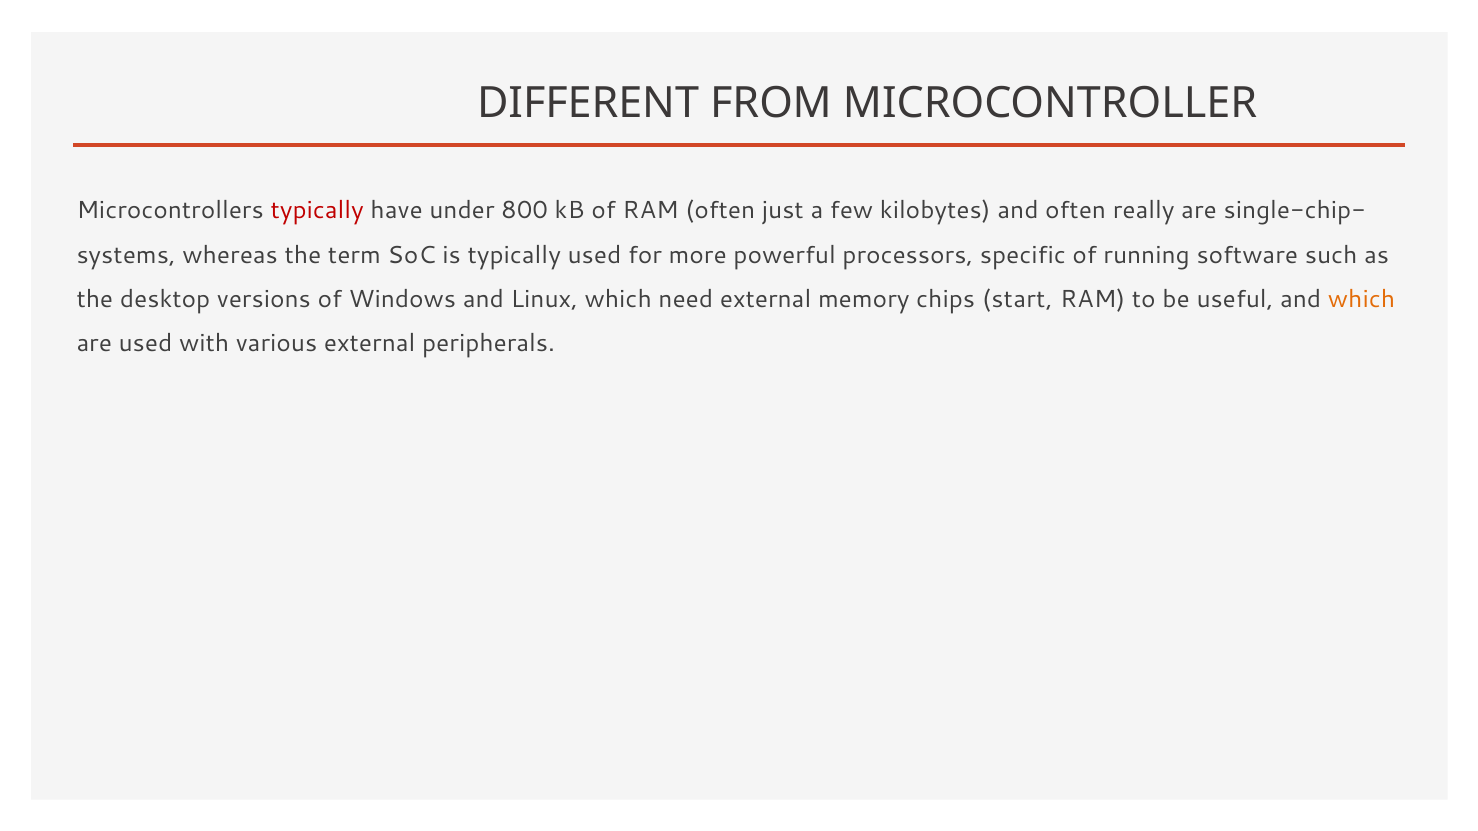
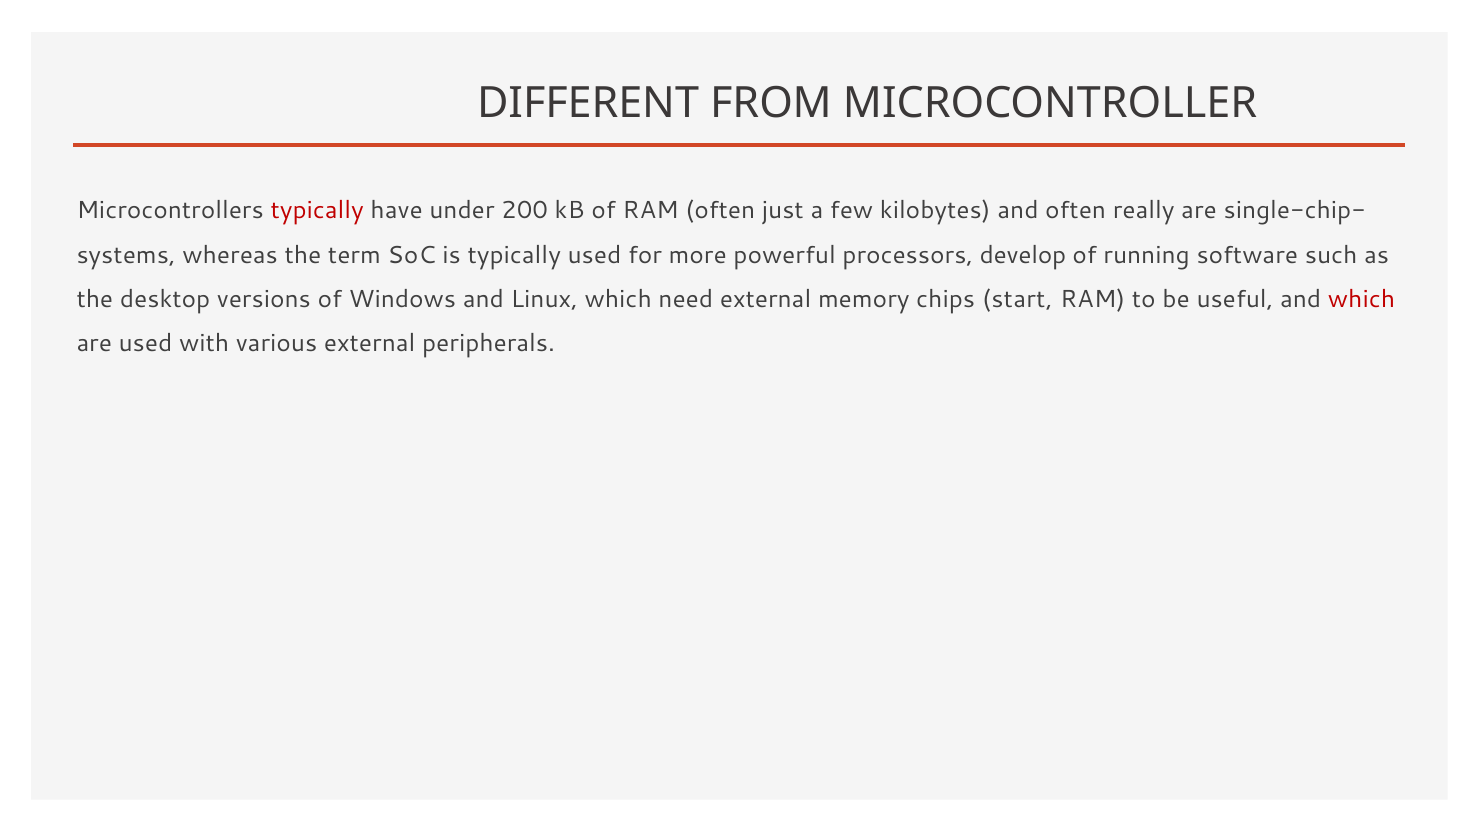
800: 800 -> 200 (525, 211)
specific: specific -> develop (1023, 255)
which colour: orange -> red (1362, 299)
